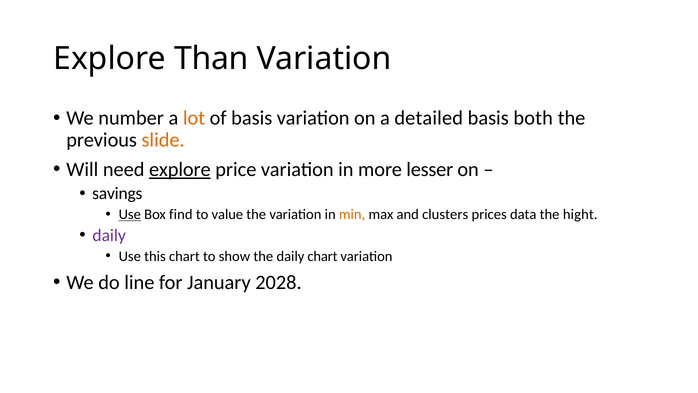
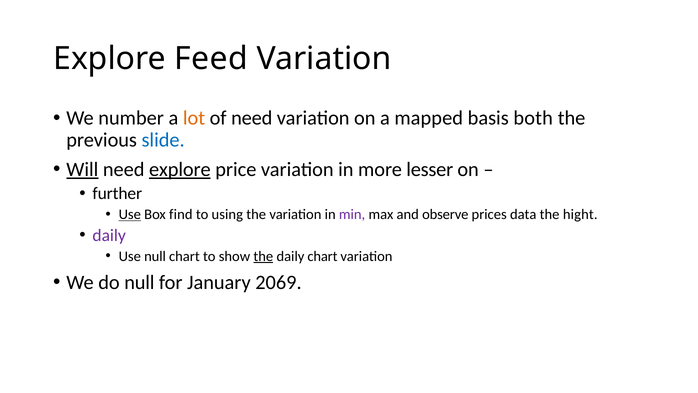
Than: Than -> Feed (211, 59)
of basis: basis -> need (252, 118)
detailed: detailed -> mapped (429, 118)
slide colour: orange -> blue (163, 140)
Will underline: none -> present (82, 169)
savings: savings -> further (117, 193)
value: value -> using (227, 214)
min colour: orange -> purple (352, 214)
clusters: clusters -> observe (445, 214)
Use this: this -> null (155, 256)
the underline: none -> present (263, 256)
do line: line -> null (139, 282)
2028: 2028 -> 2069 (278, 282)
